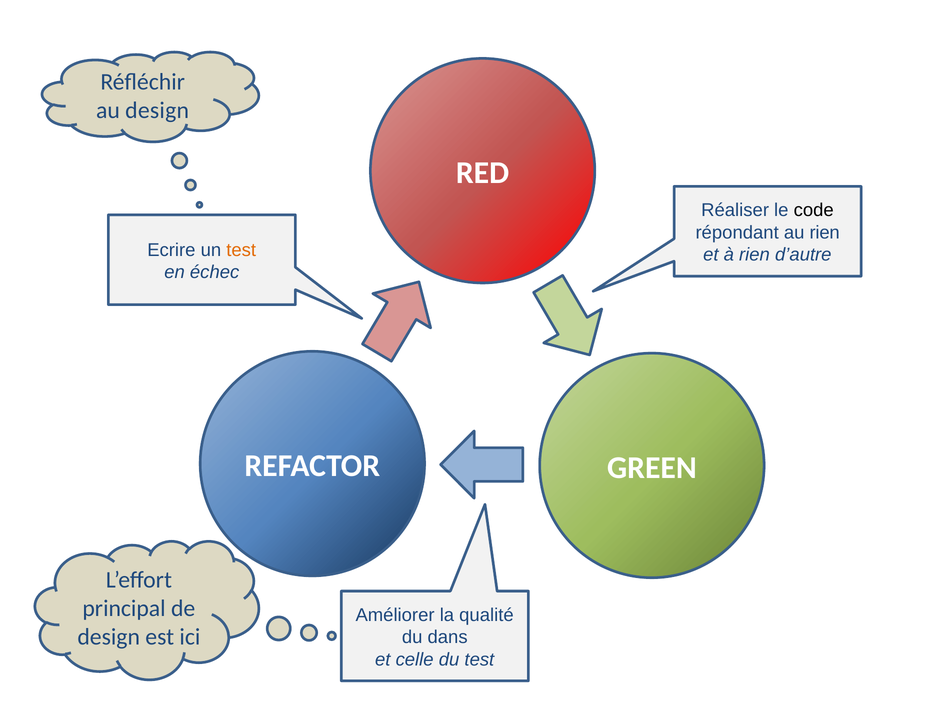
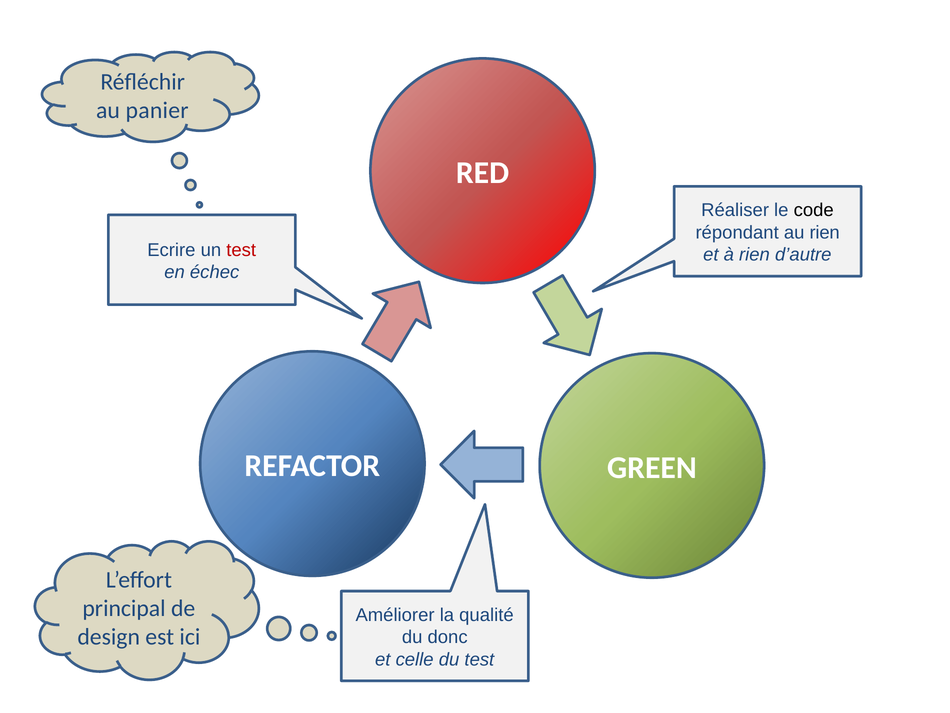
au design: design -> panier (157, 110)
test colour: orange -> red (241, 250)
dans: dans -> donc (448, 637)
